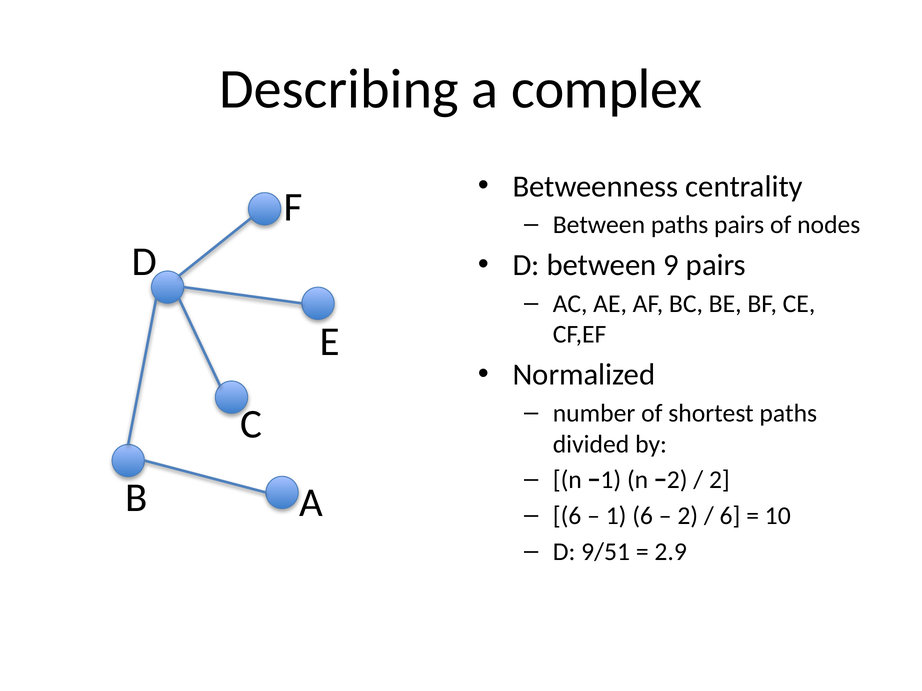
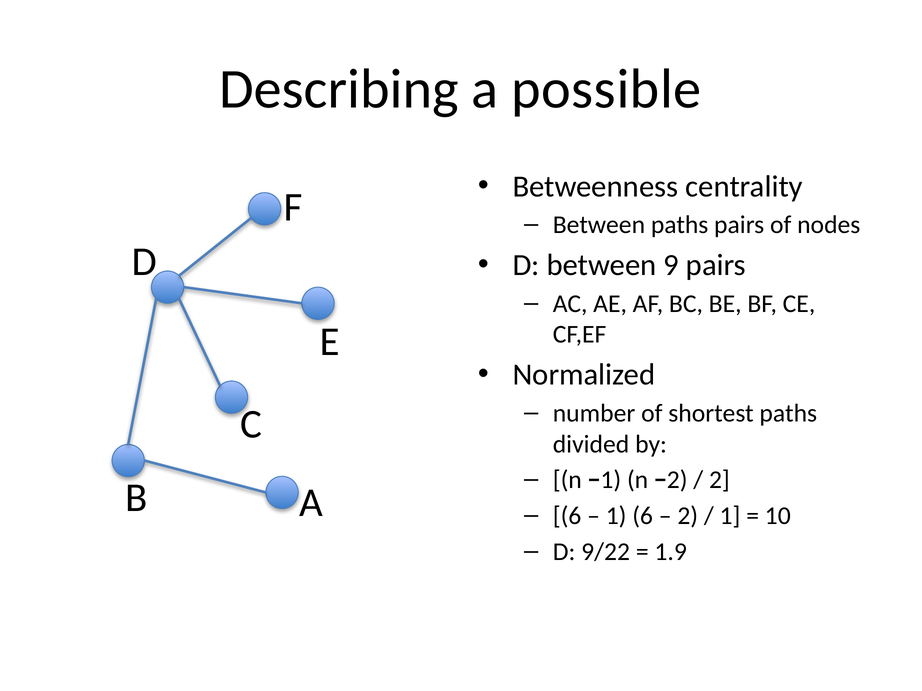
complex: complex -> possible (606, 89)
6: 6 -> 1 (730, 516)
9/51: 9/51 -> 9/22 (606, 552)
2.9: 2.9 -> 1.9 (671, 552)
